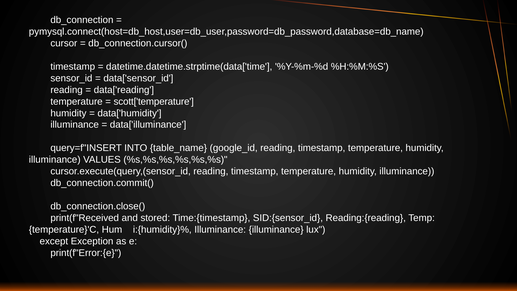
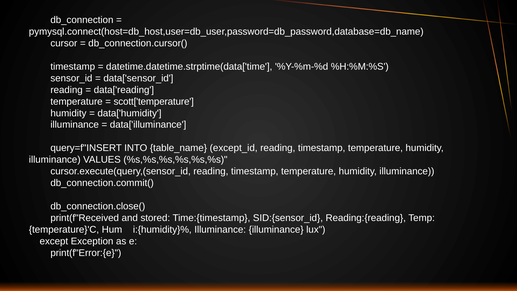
google_id: google_id -> except_id (234, 148)
